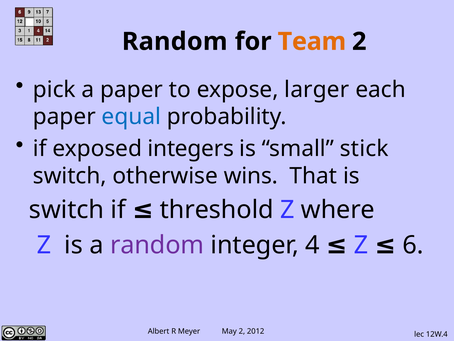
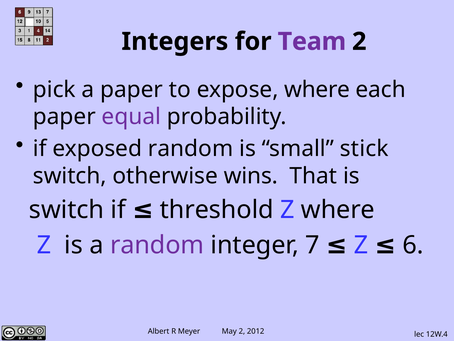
Random: Random -> Integers (175, 41)
Team colour: orange -> purple (312, 41)
expose larger: larger -> where (317, 89)
equal colour: blue -> purple (131, 117)
exposed integers: integers -> random (191, 148)
4: 4 -> 7 (312, 245)
